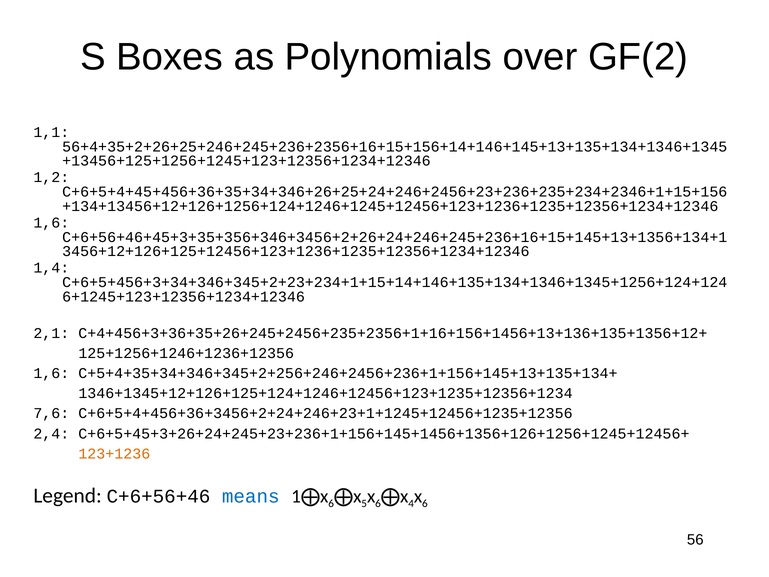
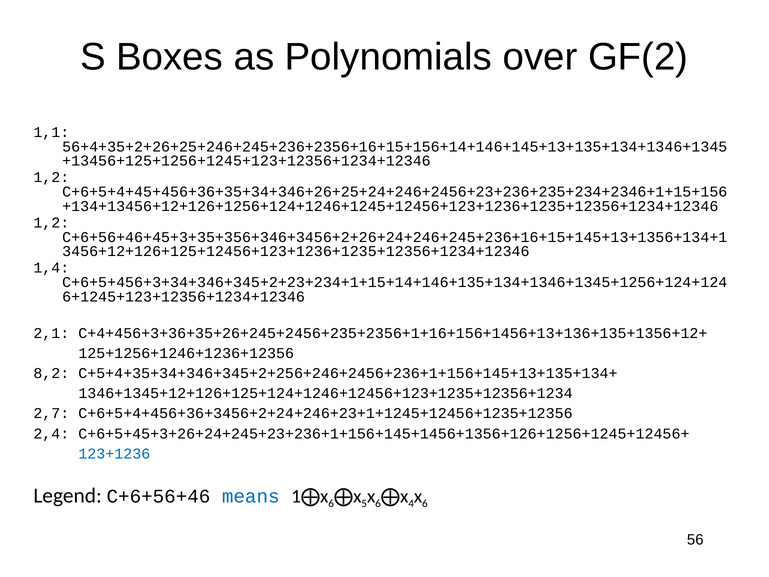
1,6: 1,6 -> 1,2 (51, 223)
1,6: 1,6 -> 8,2 (51, 373)
7,6: 7,6 -> 2,7 (51, 413)
123+1236 colour: orange -> blue (114, 454)
